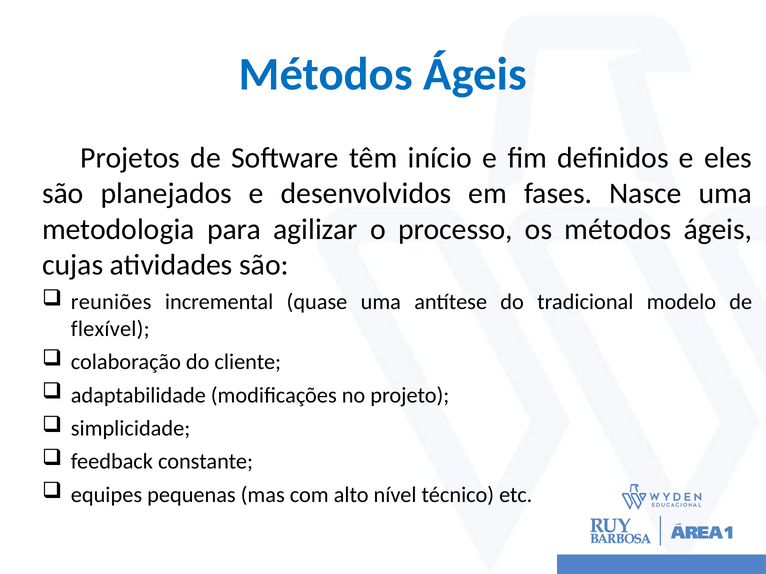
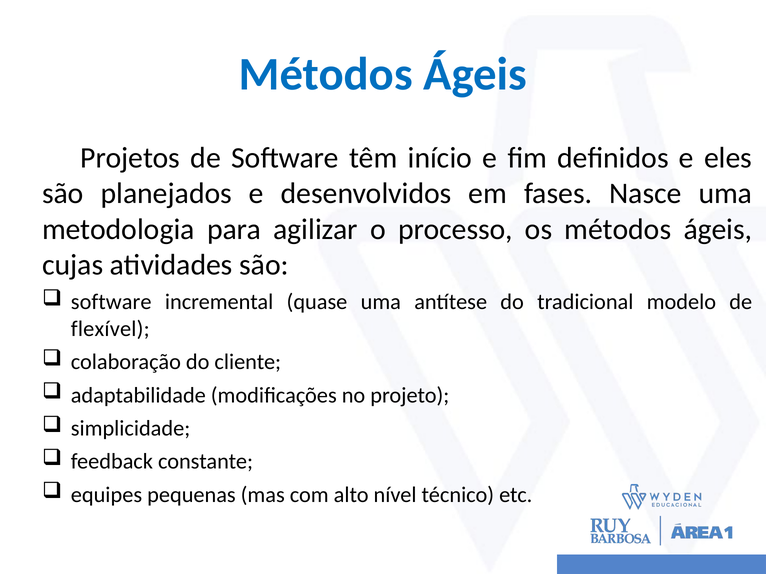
reuniões: reuniões -> software (111, 302)
